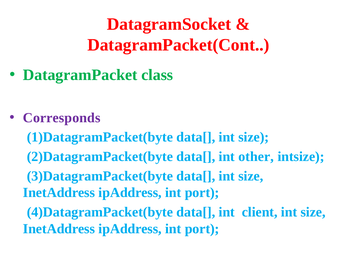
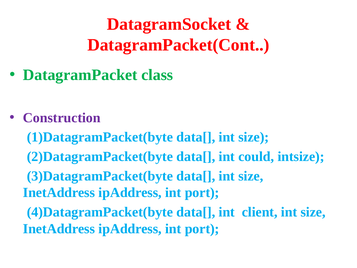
Corresponds: Corresponds -> Construction (62, 118)
other: other -> could (256, 156)
